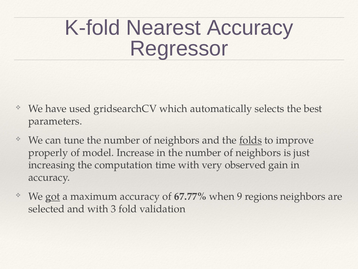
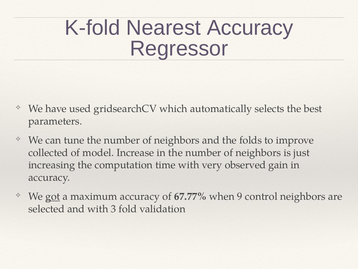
folds underline: present -> none (251, 140)
properly: properly -> collected (48, 152)
regions: regions -> control (261, 196)
